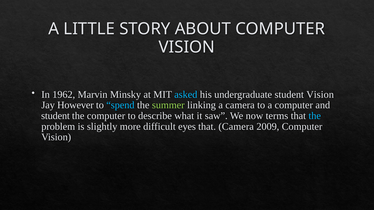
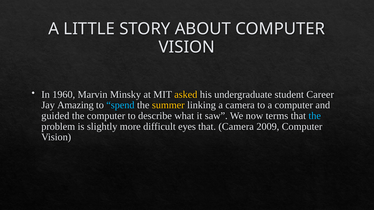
1962: 1962 -> 1960 (64, 95)
asked colour: light blue -> yellow (186, 95)
student Vision: Vision -> Career (320, 95)
However: However -> Amazing (75, 105)
summer colour: light green -> yellow (168, 105)
student: student -> guided (55, 116)
